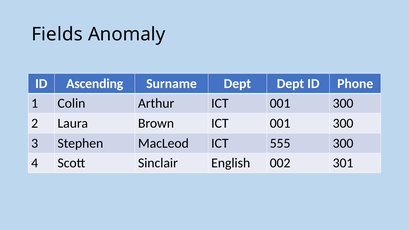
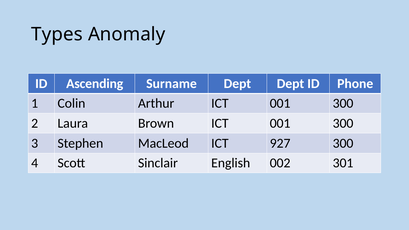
Fields: Fields -> Types (57, 34)
555: 555 -> 927 (280, 143)
